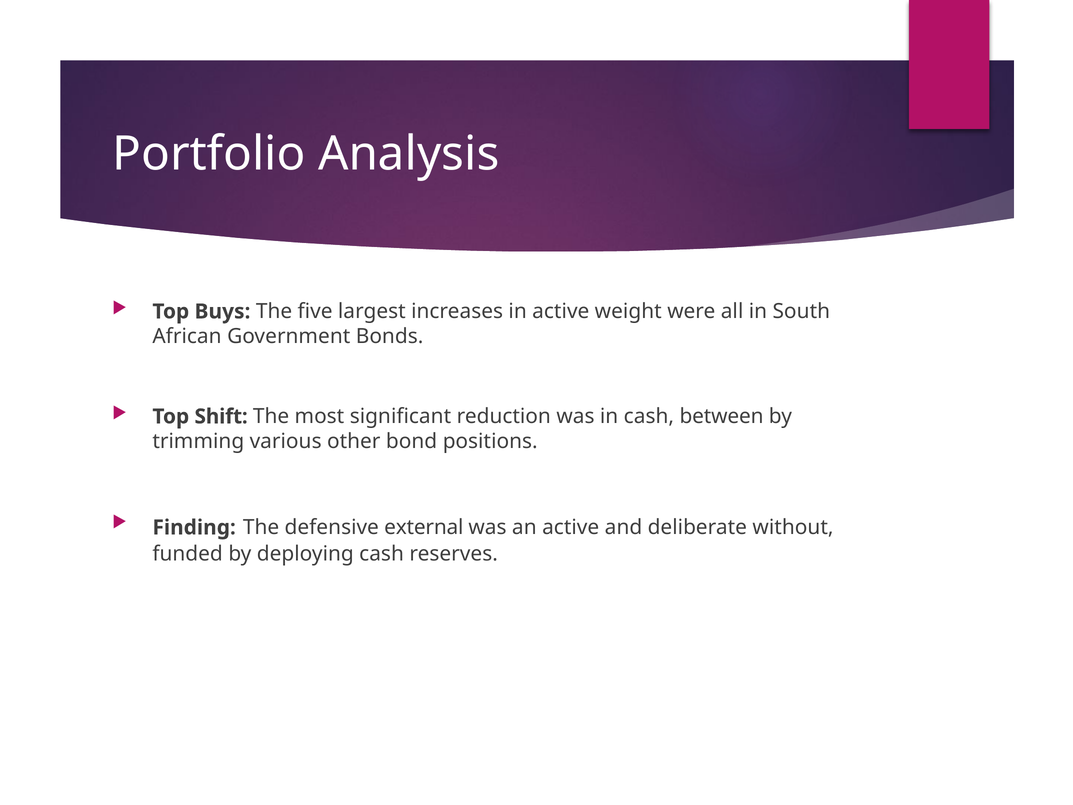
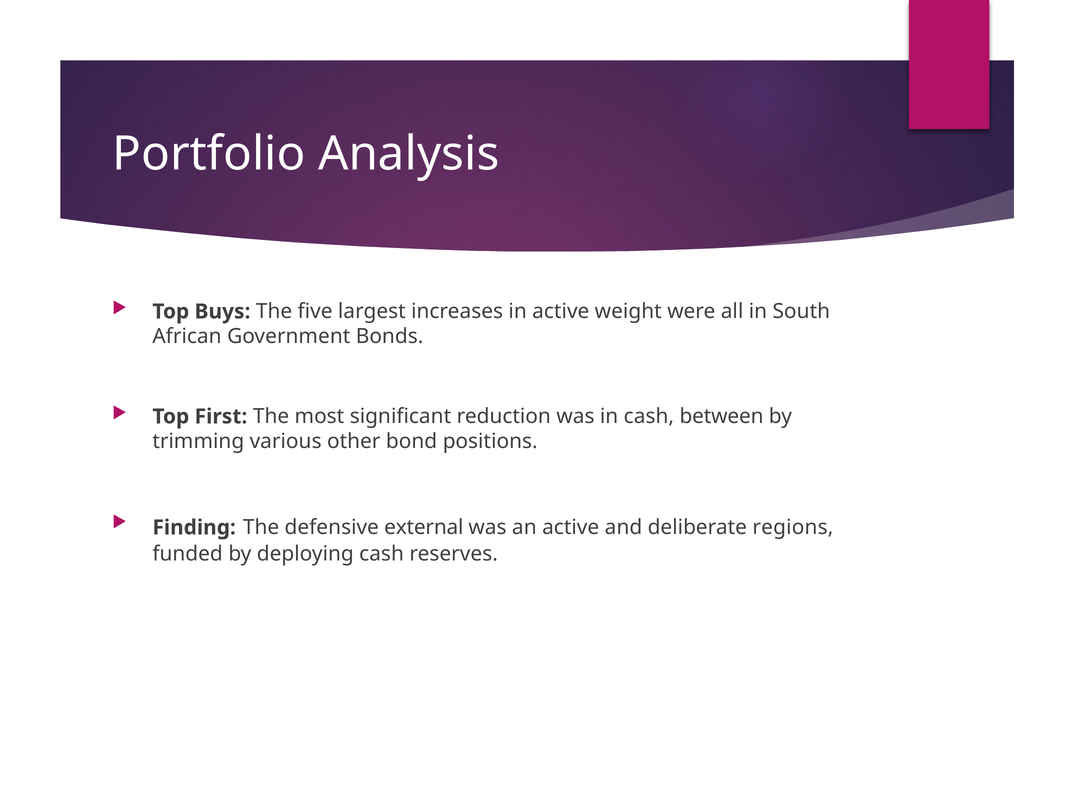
Shift: Shift -> First (221, 416)
without: without -> regions (793, 527)
